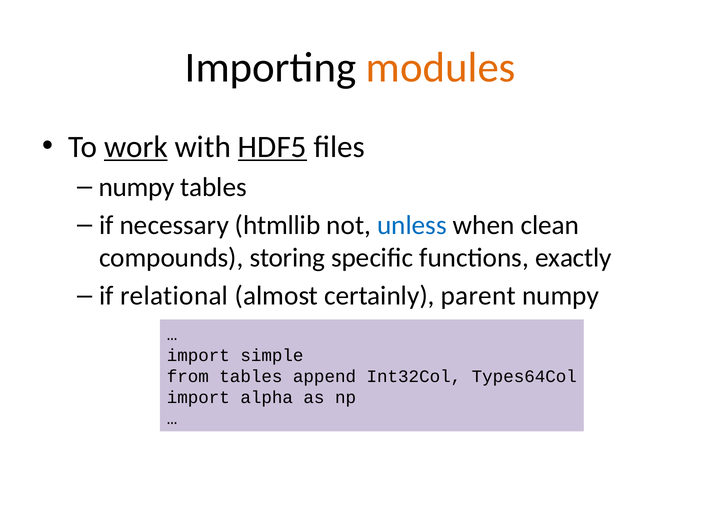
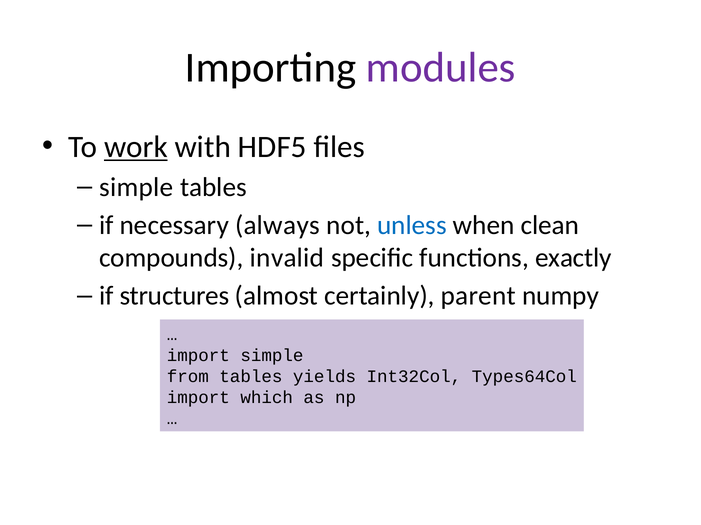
modules colour: orange -> purple (441, 68)
HDF5 underline: present -> none (272, 147)
numpy: numpy -> simple (136, 187)
htmllib: htmllib -> always (277, 226)
storing: storing -> invalid (287, 258)
relational: relational -> structures (174, 296)
append: append -> yields (325, 377)
alpha: alpha -> which (267, 398)
